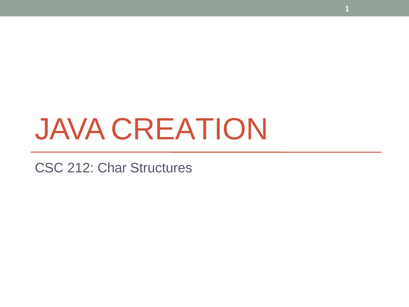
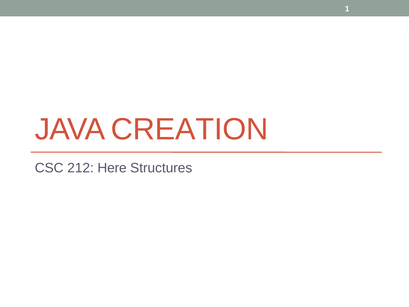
Char: Char -> Here (112, 168)
